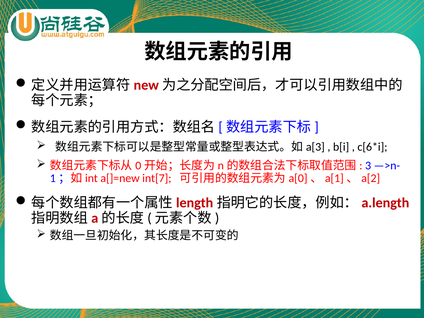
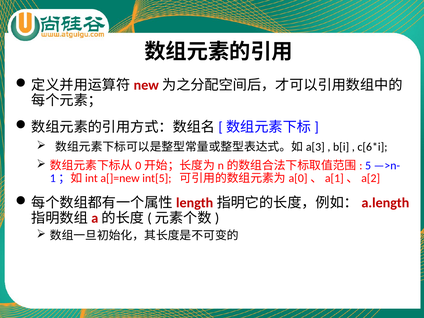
3: 3 -> 5 (368, 166)
int[7: int[7 -> int[5 (157, 178)
